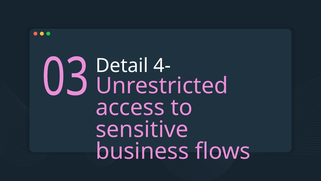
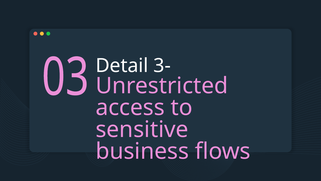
4-: 4- -> 3- (162, 65)
